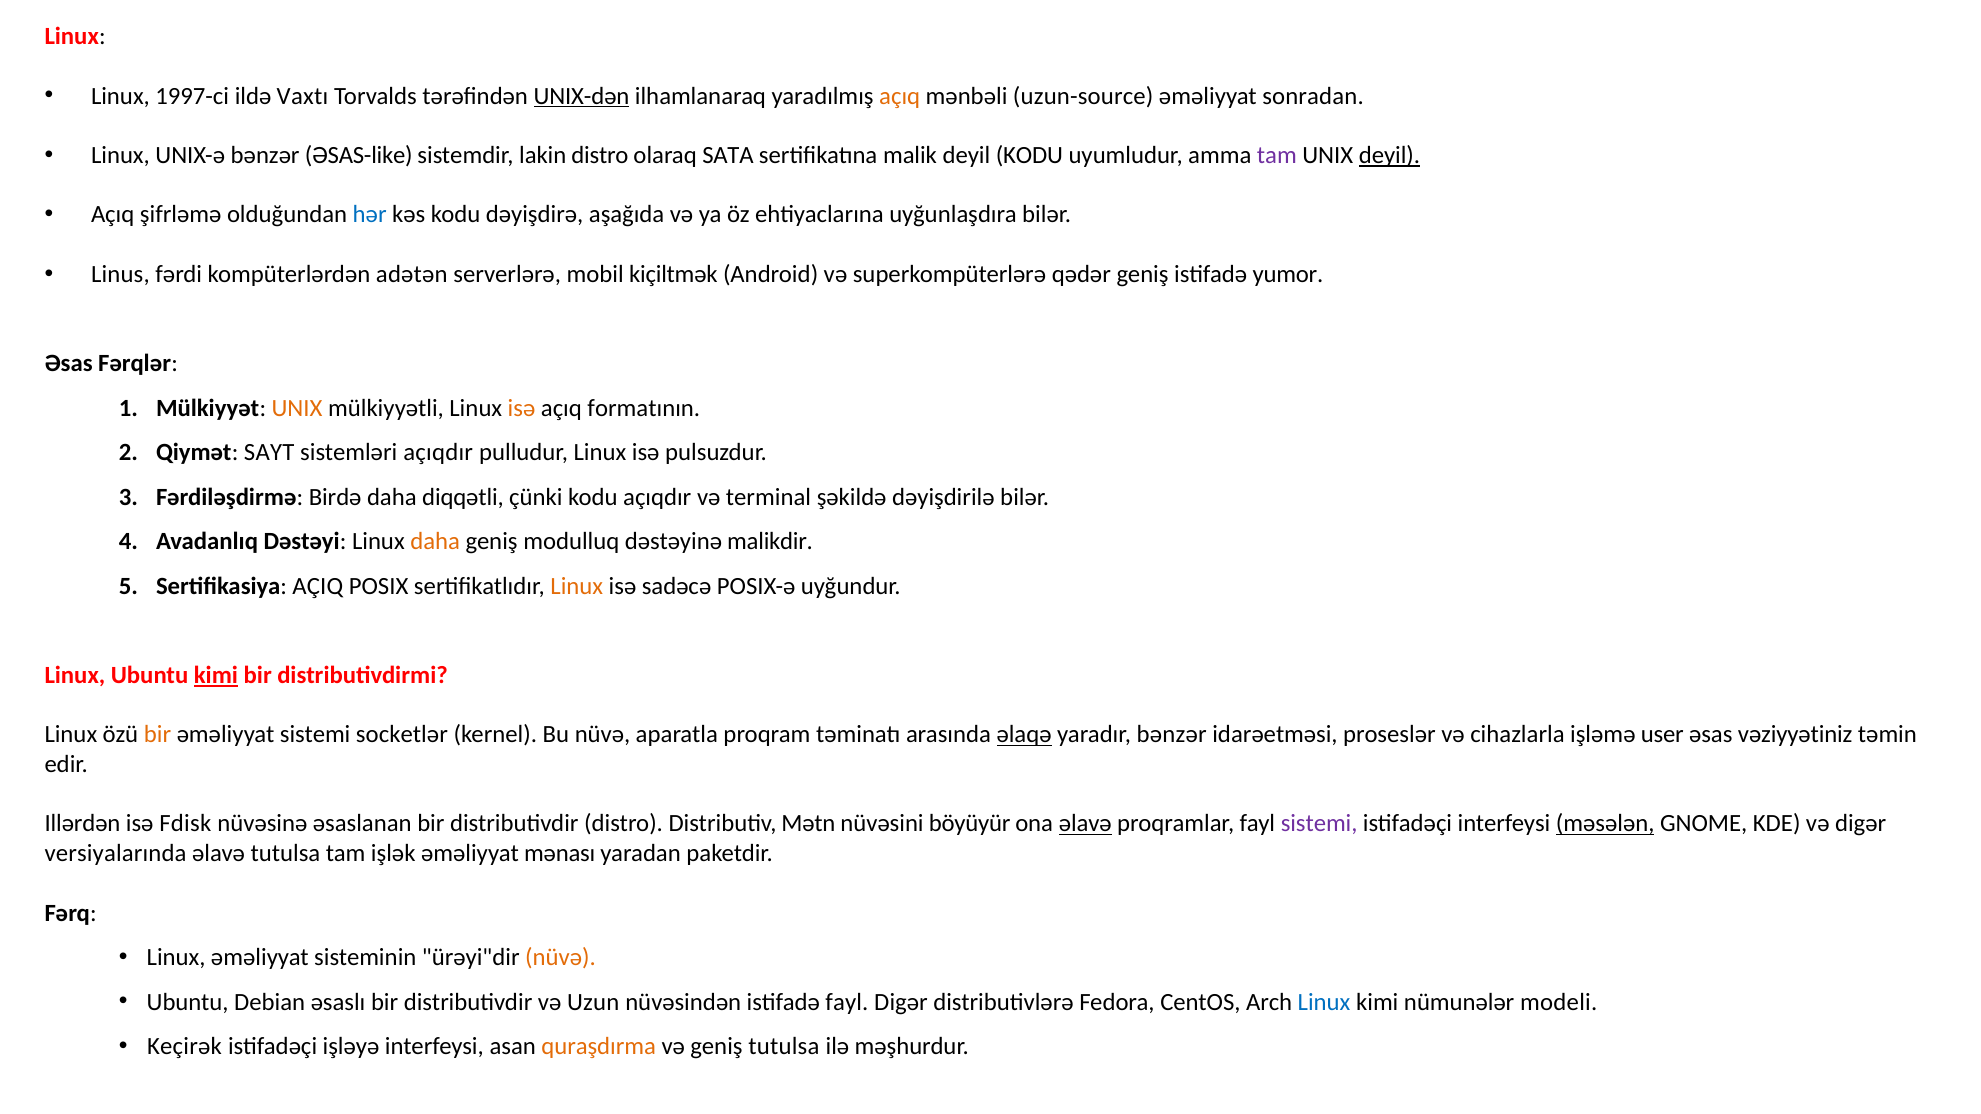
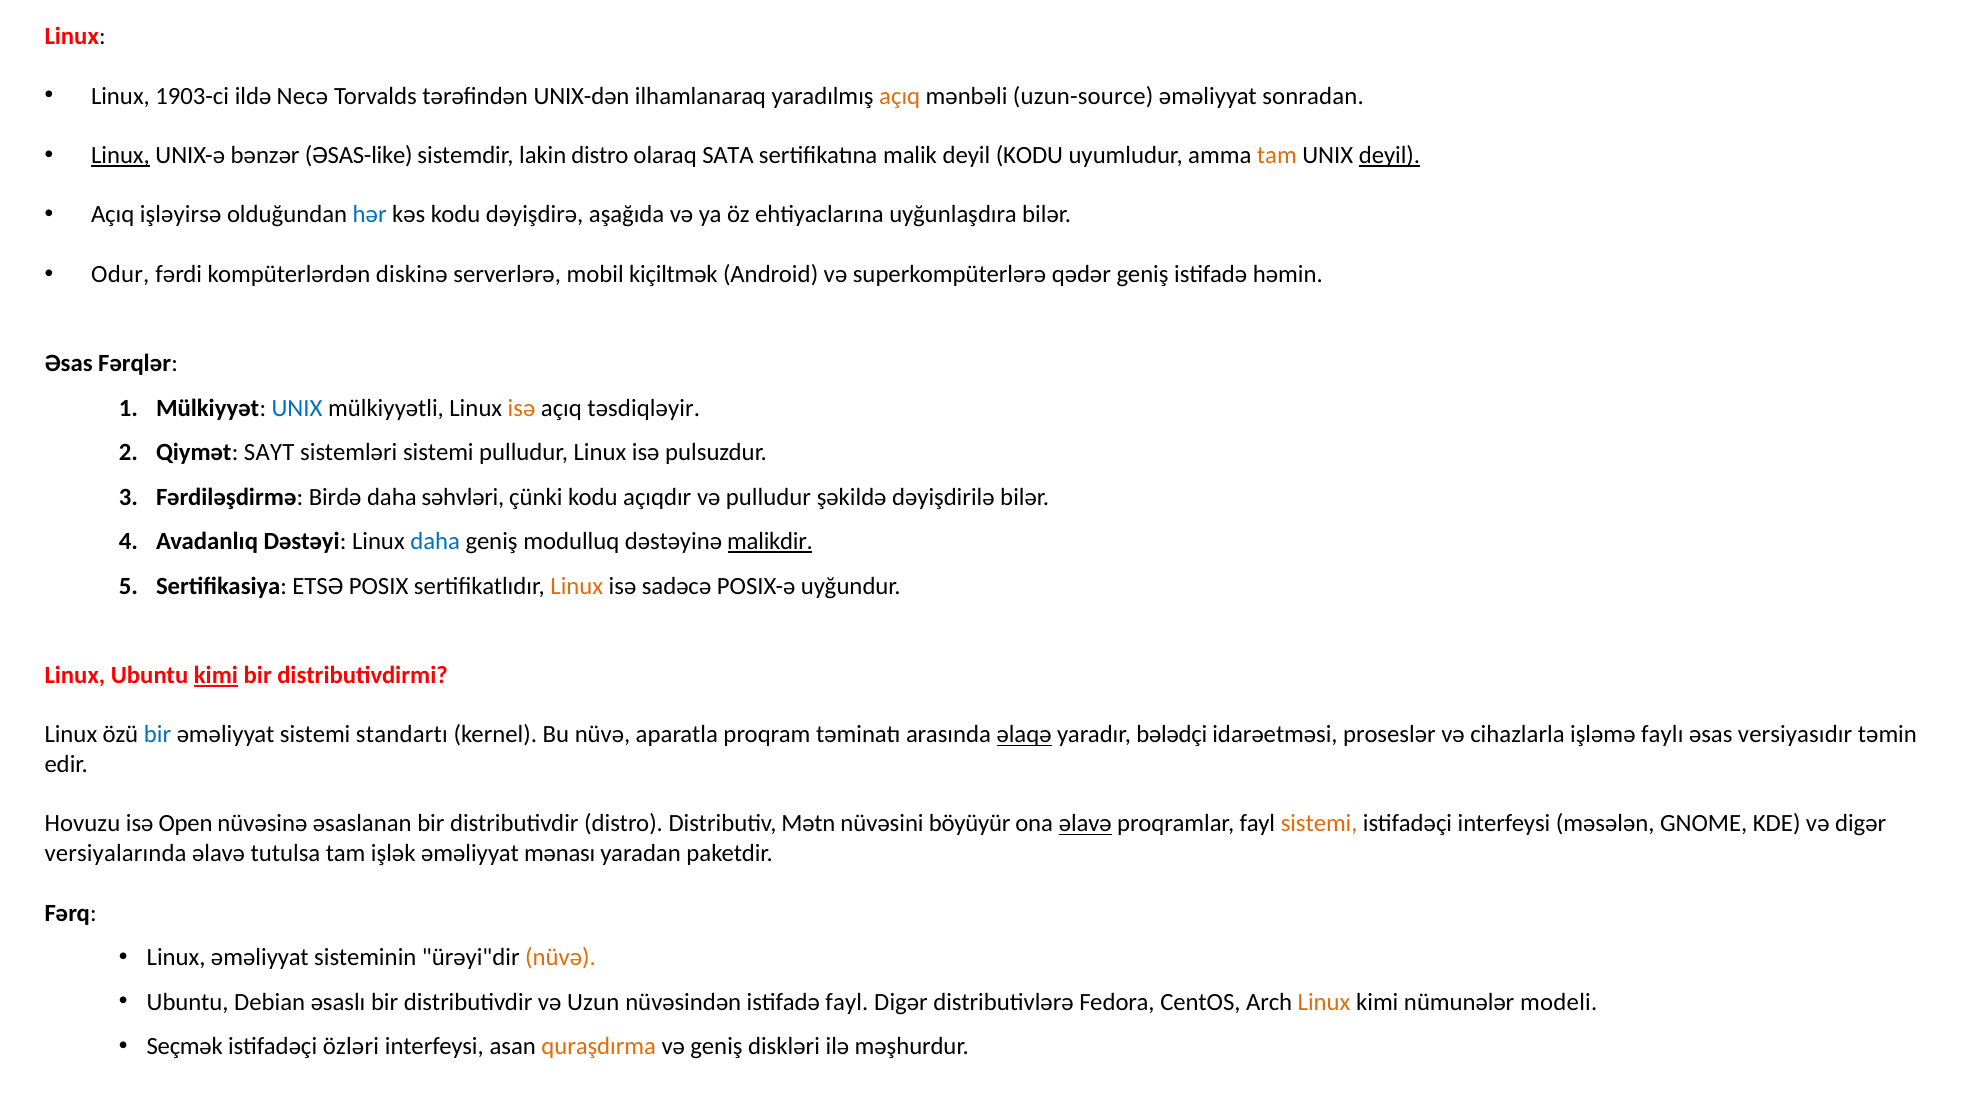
1997-ci: 1997-ci -> 1903-ci (192, 96)
Vaxtı: Vaxtı -> Necə (303, 96)
UNIX-dən underline: present -> none (581, 96)
Linux underline: none -> present (120, 155)
tam colour: purple -> orange (1277, 155)
şifrləmə: şifrləmə -> işləyirsə (181, 215)
Linus: Linus -> Odur (120, 274)
adətən: adətən -> diskinə (412, 274)
yumor: yumor -> həmin (1288, 274)
UNIX colour: orange -> blue (297, 408)
formatının: formatının -> təsdiqləyir (644, 408)
sistemləri açıqdır: açıqdır -> sistemi (438, 453)
diqqətli: diqqətli -> səhvləri (463, 497)
və terminal: terminal -> pulludur (768, 497)
daha colour: orange -> blue (435, 542)
malikdir underline: none -> present (770, 542)
AÇIQ: AÇIQ -> ETSƏ (318, 586)
bir colour: orange -> blue (158, 735)
socketlər: socketlər -> standartı (402, 735)
yaradır bənzər: bənzər -> bələdçi (1172, 735)
user: user -> faylı (1662, 735)
vəziyyətiniz: vəziyyətiniz -> versiyasıdır (1795, 735)
Illərdən: Illərdən -> Hovuzu (82, 824)
Fdisk: Fdisk -> Open (186, 824)
sistemi colour: purple -> orange (1319, 824)
məsələn underline: present -> none (1605, 824)
Linux colour: blue -> orange (1324, 1002)
Keçirək: Keçirək -> Seçmək (185, 1047)
işləyə: işləyə -> özləri (351, 1047)
geniş tutulsa: tutulsa -> diskləri (784, 1047)
